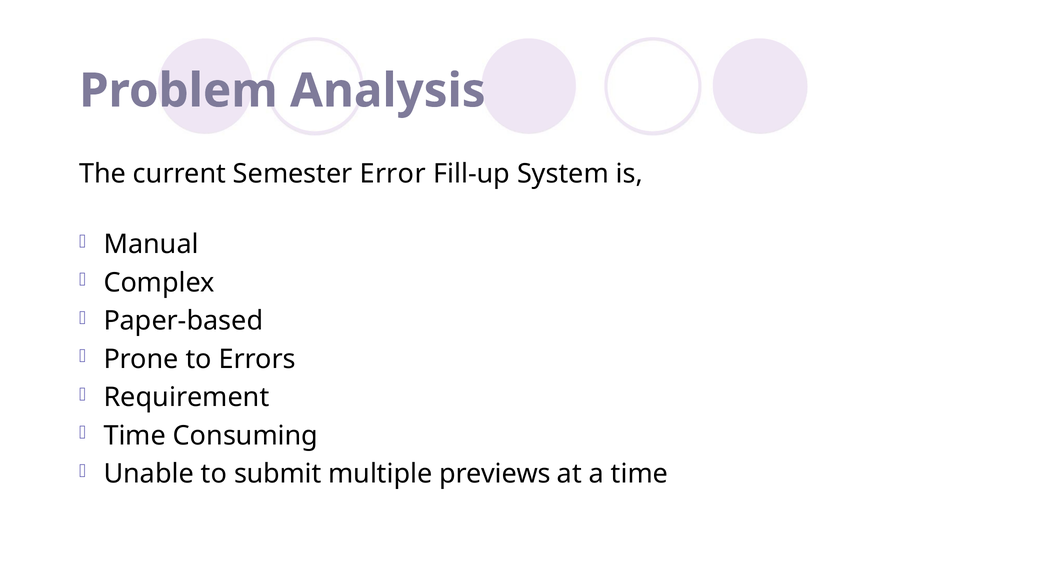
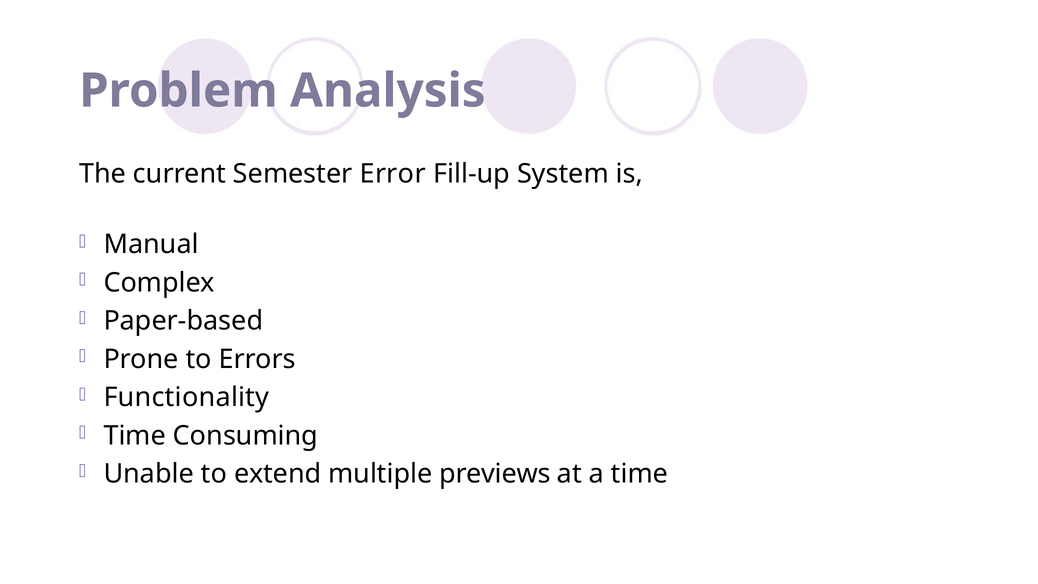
Requirement: Requirement -> Functionality (186, 397)
submit: submit -> extend (278, 474)
